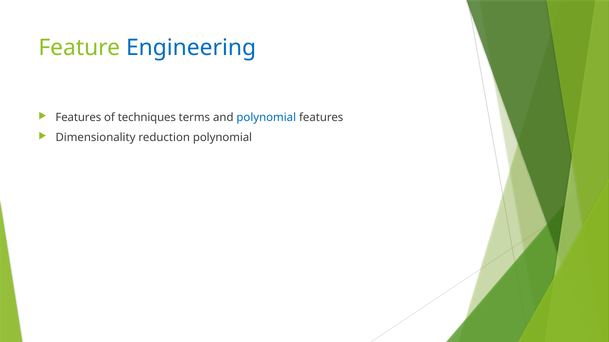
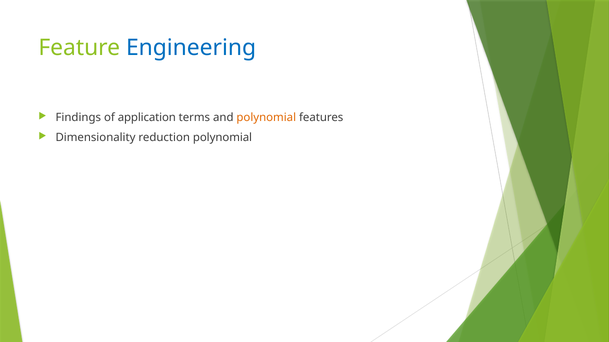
Features: Features -> Findings (78, 118)
techniques: techniques -> application (147, 118)
polynomial colour: blue -> orange (266, 118)
